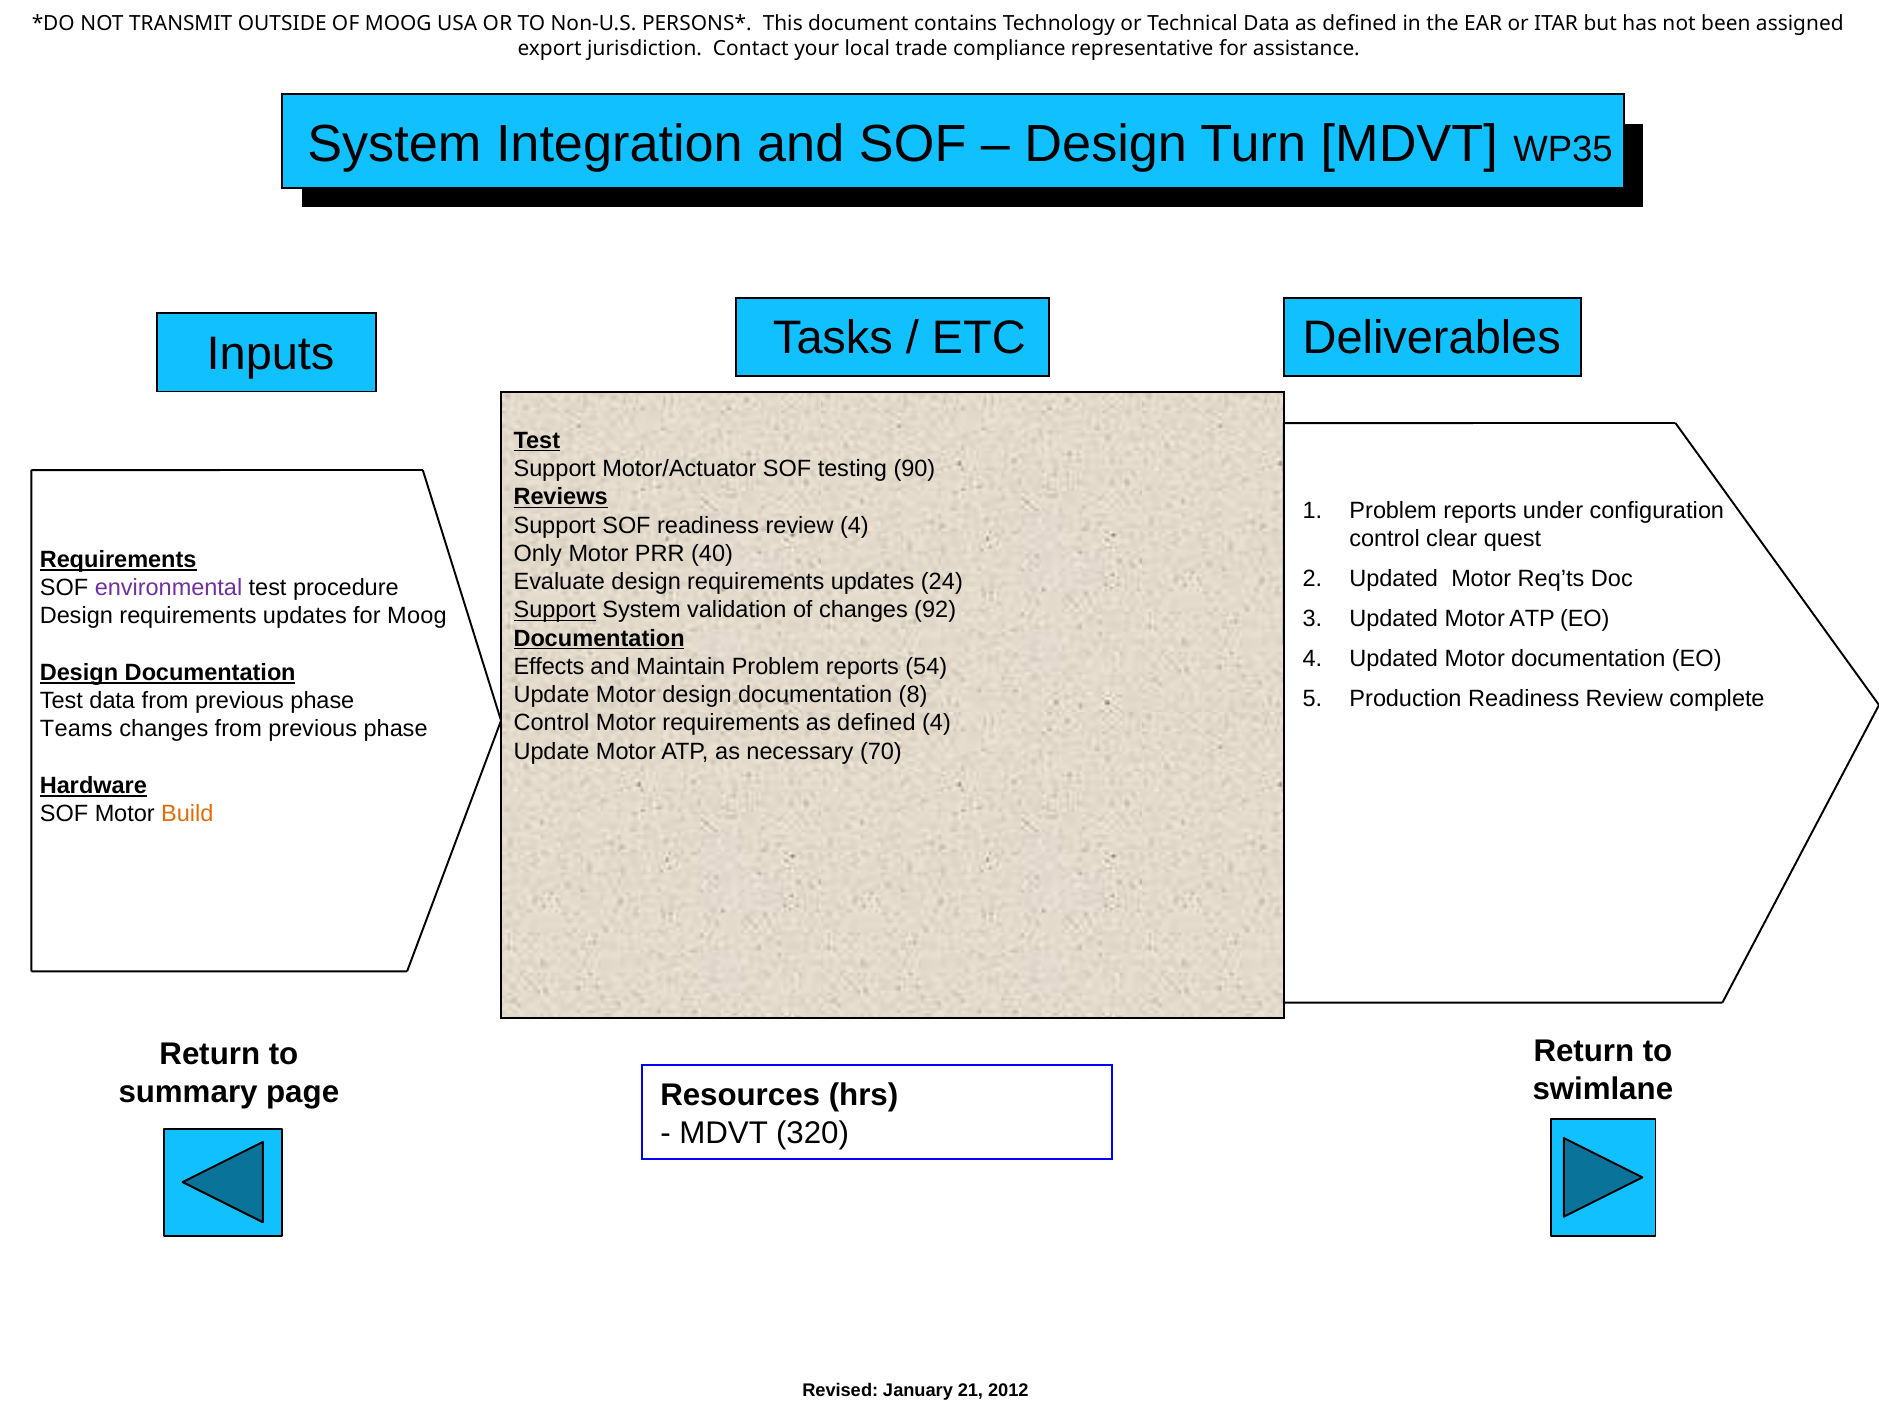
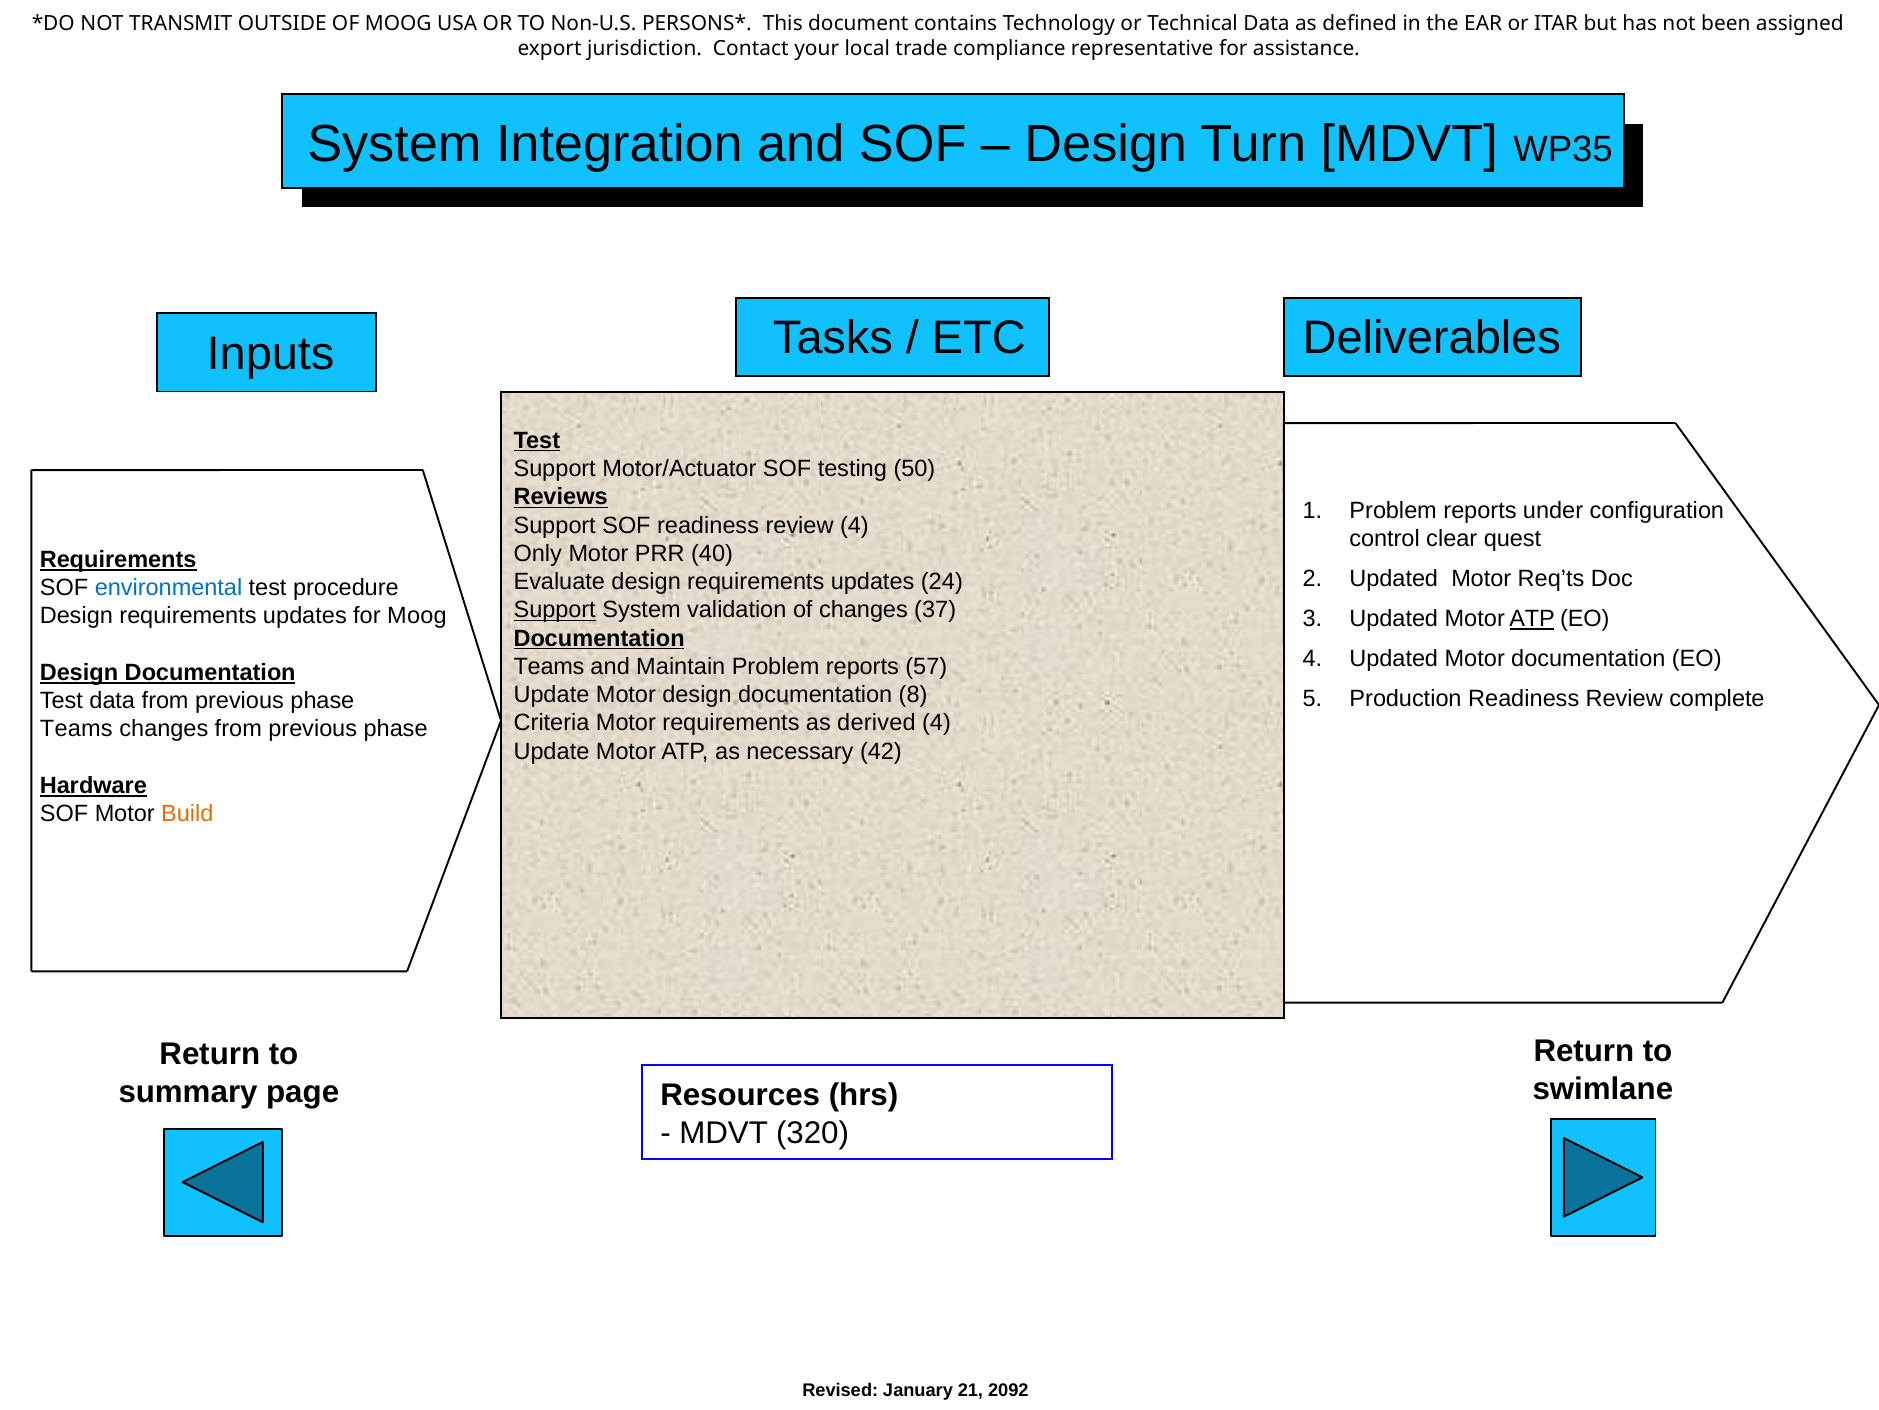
90: 90 -> 50 (914, 468)
environmental colour: purple -> blue (169, 588)
92: 92 -> 37 (935, 610)
ATP underline: none -> present (1532, 619)
Effects: Effects -> Teams (549, 666)
54: 54 -> 57 (926, 666)
Control: Control -> Criteria (552, 723)
requirements as defined: defined -> derived (876, 723)
70: 70 -> 42 (881, 751)
2012: 2012 -> 2092 (1008, 1389)
